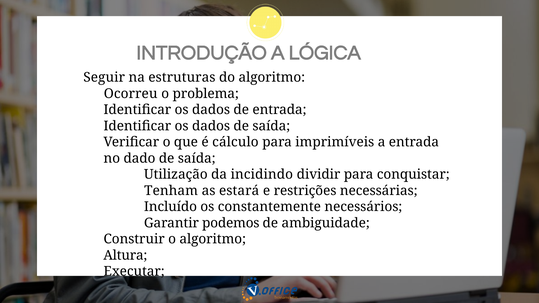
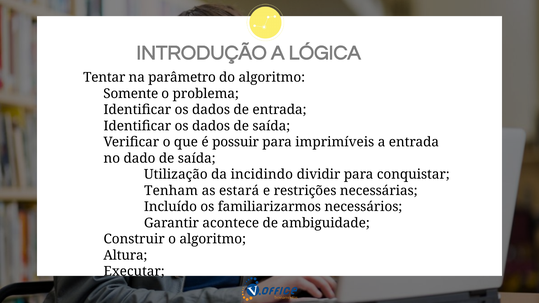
Seguir: Seguir -> Tentar (104, 78)
estruturas: estruturas -> parâmetro (182, 78)
Ocorreu: Ocorreu -> Somente (131, 94)
cálculo: cálculo -> possuir (236, 142)
constantemente: constantemente -> familiarizarmos (269, 207)
podemos: podemos -> acontece (231, 223)
